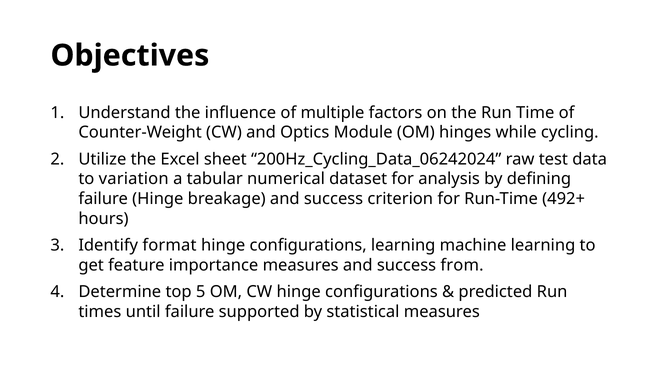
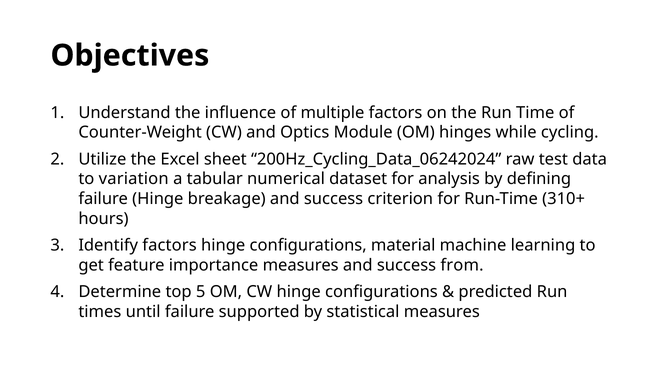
492+: 492+ -> 310+ (564, 199)
Identify format: format -> factors (170, 246)
configurations learning: learning -> material (403, 246)
